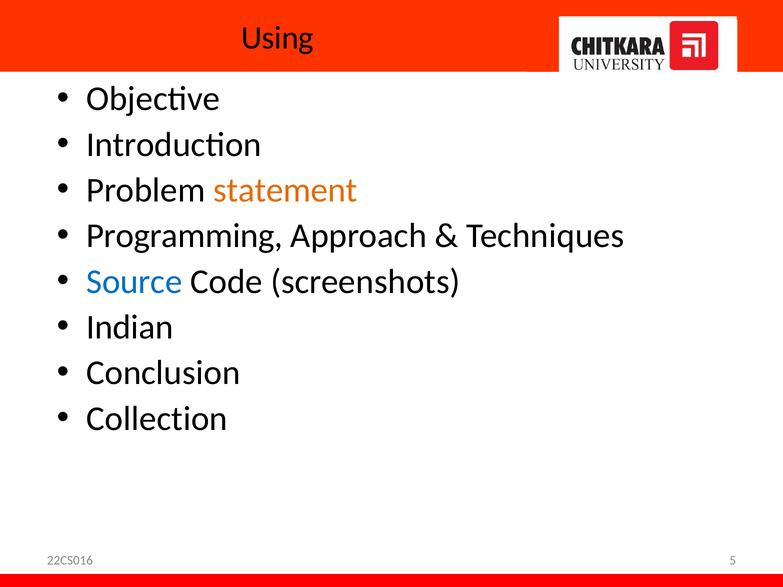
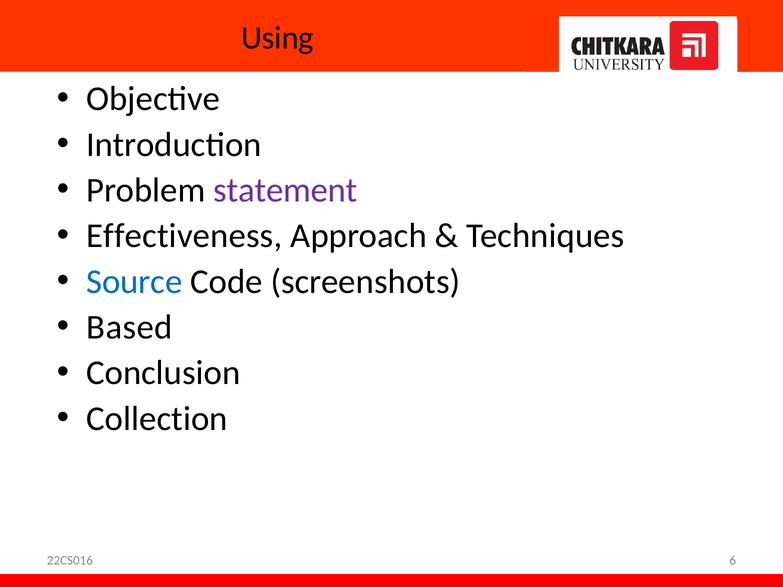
statement colour: orange -> purple (285, 190)
Programming: Programming -> Effectiveness (184, 236)
Indian: Indian -> Based (130, 327)
5: 5 -> 6 (733, 561)
